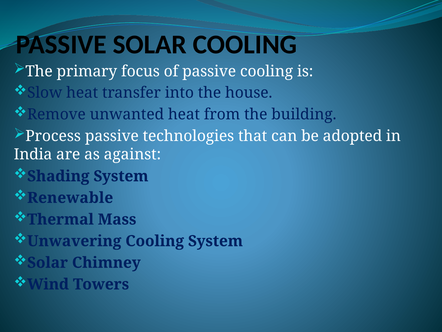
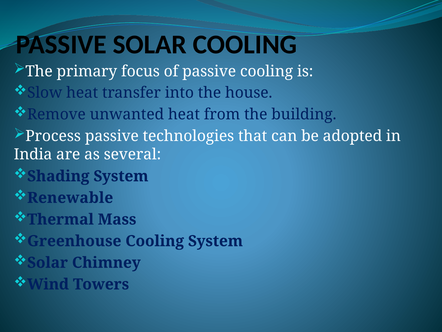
against: against -> several (132, 154)
Unwavering: Unwavering -> Greenhouse (74, 241)
